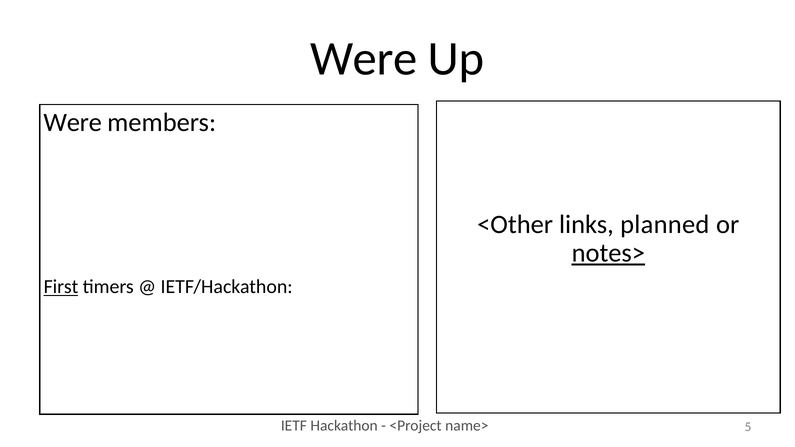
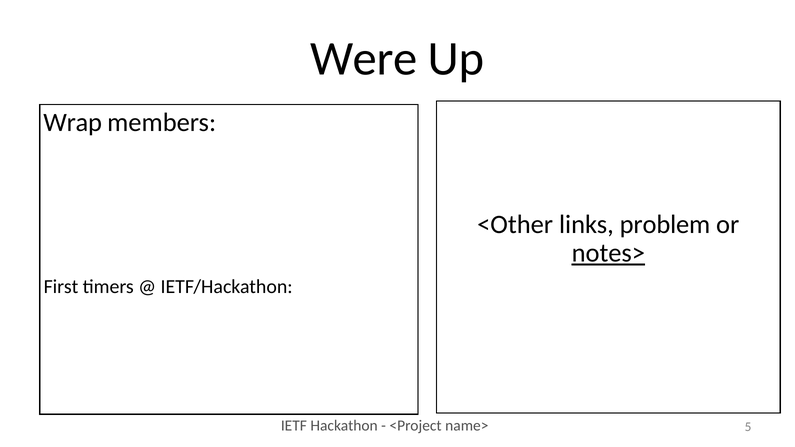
Were: Were -> Wrap (73, 122)
planned: planned -> problem (665, 225)
First underline: present -> none (61, 287)
